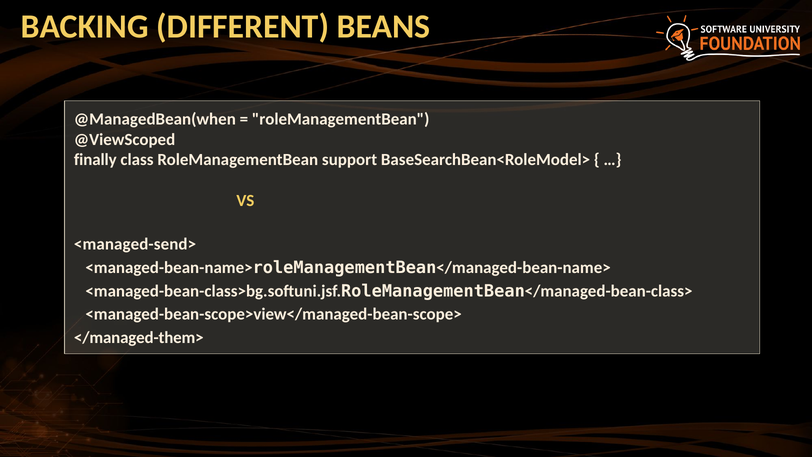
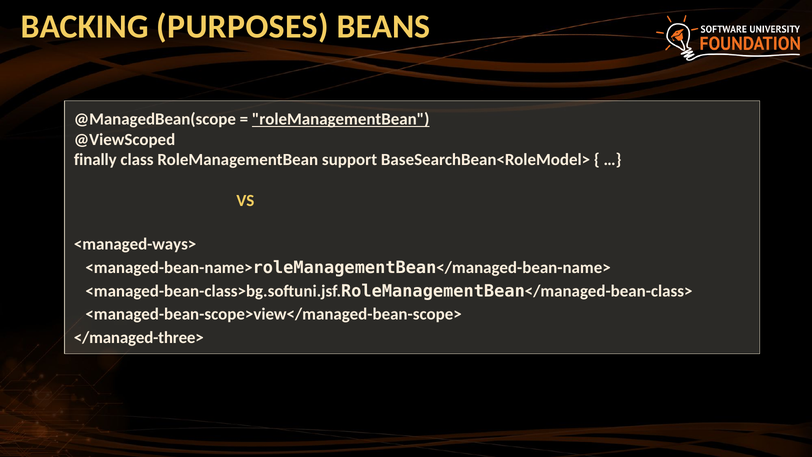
DIFFERENT: DIFFERENT -> PURPOSES (243, 27)
@ManagedBean(when: @ManagedBean(when -> @ManagedBean(scope (155, 119)
roleManagementBean underline: none -> present (341, 119)
<managed-send>: <managed-send> -> <managed-ways> (135, 244)
</managed-them>: </managed-them> -> </managed-three> (139, 338)
